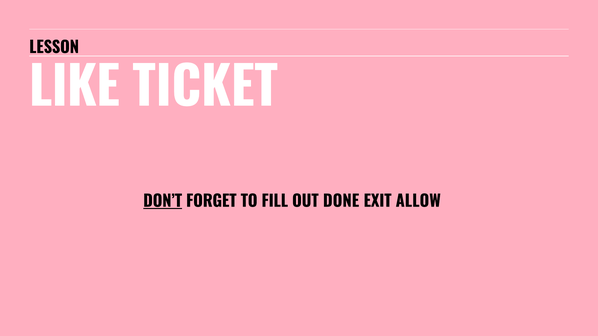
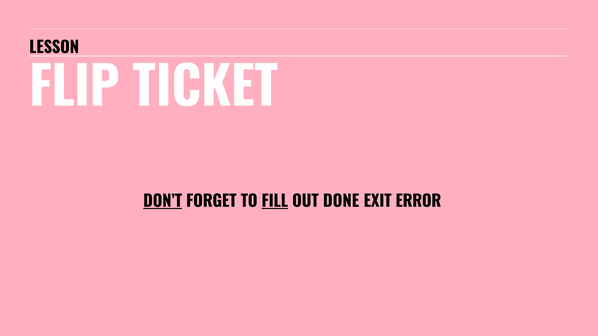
LIKE: LIKE -> FLIP (74, 88)
FILL underline: none -> present (275, 201)
ALLOW: ALLOW -> ERROR (418, 201)
